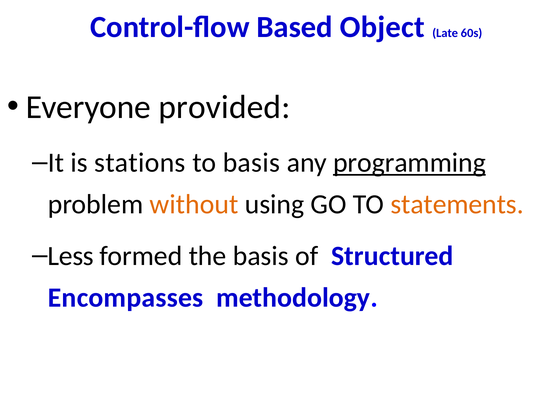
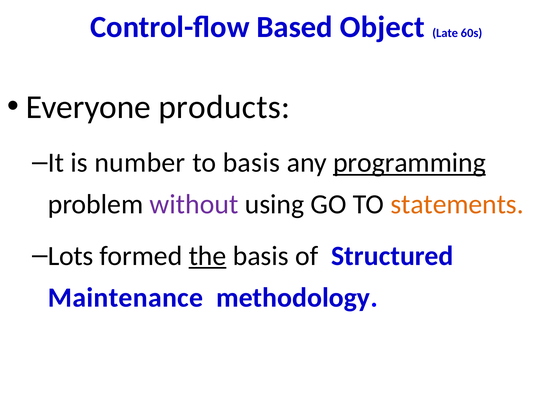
provided: provided -> products (224, 107)
stations: stations -> number (140, 163)
without colour: orange -> purple (194, 204)
Less: Less -> Lots (71, 256)
the underline: none -> present (208, 256)
Encompasses: Encompasses -> Maintenance (126, 298)
